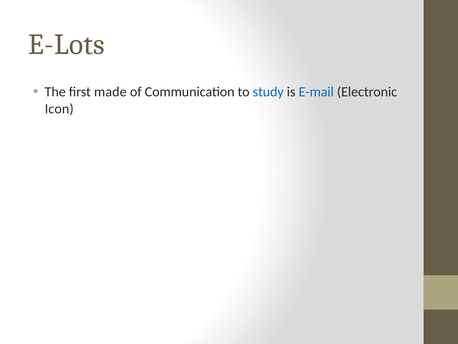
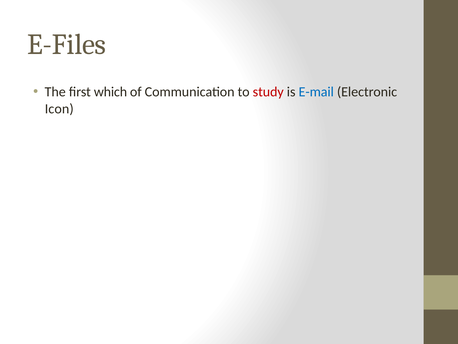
E-Lots: E-Lots -> E-Files (67, 44)
made: made -> which (110, 92)
study colour: blue -> red (268, 92)
